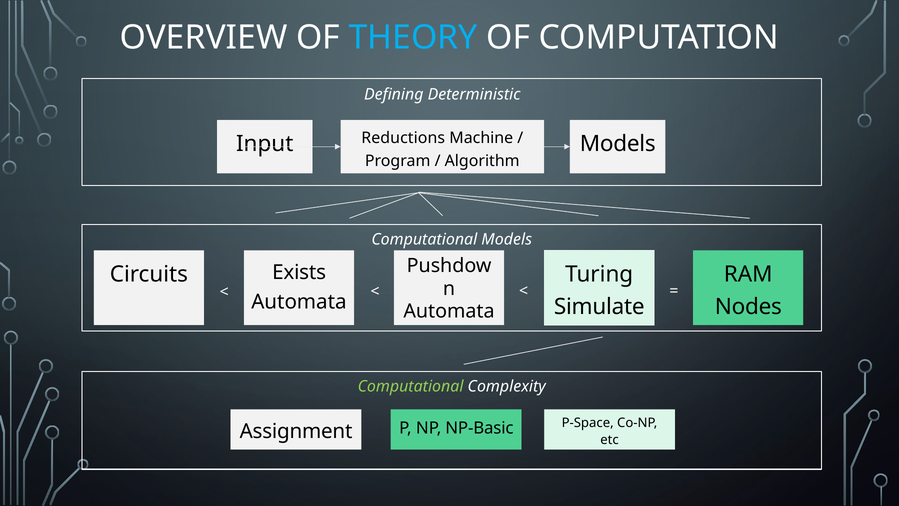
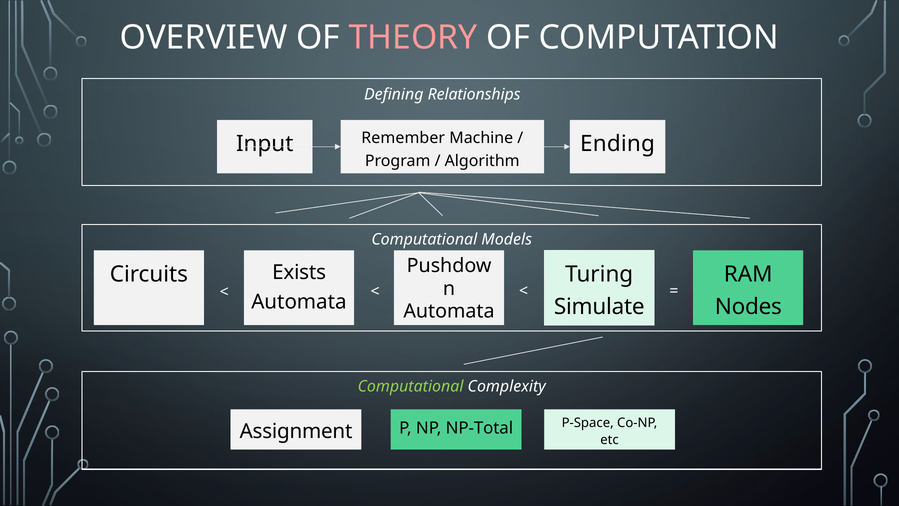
THEORY colour: light blue -> pink (413, 38)
Deterministic: Deterministic -> Relationships (474, 95)
Reductions: Reductions -> Remember (403, 138)
Input Models: Models -> Ending (618, 144)
NP-Basic: NP-Basic -> NP-Total (479, 428)
